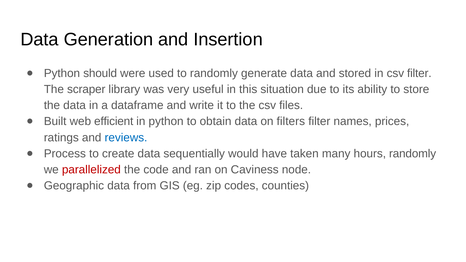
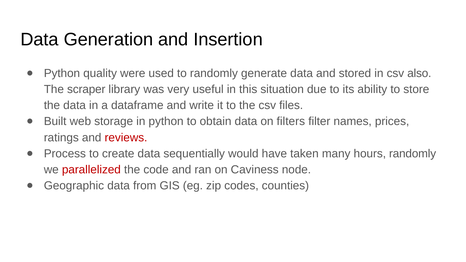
should: should -> quality (100, 73)
csv filter: filter -> also (419, 73)
efficient: efficient -> storage (114, 121)
reviews colour: blue -> red (126, 138)
